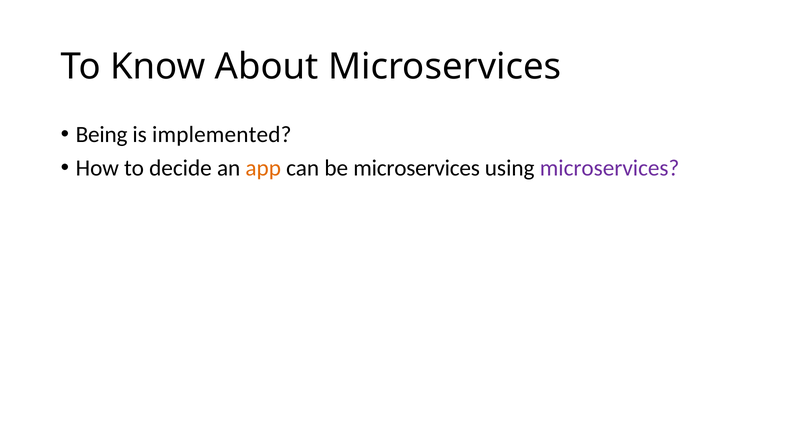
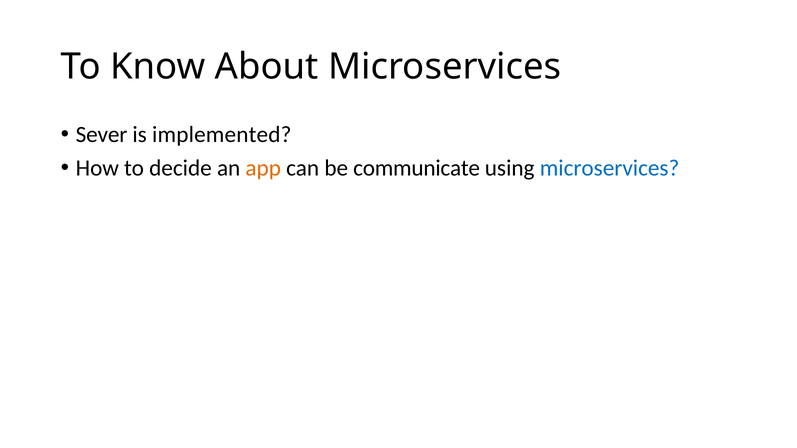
Being: Being -> Sever (102, 135)
be microservices: microservices -> communicate (417, 168)
microservices colour: purple -> blue (610, 168)
